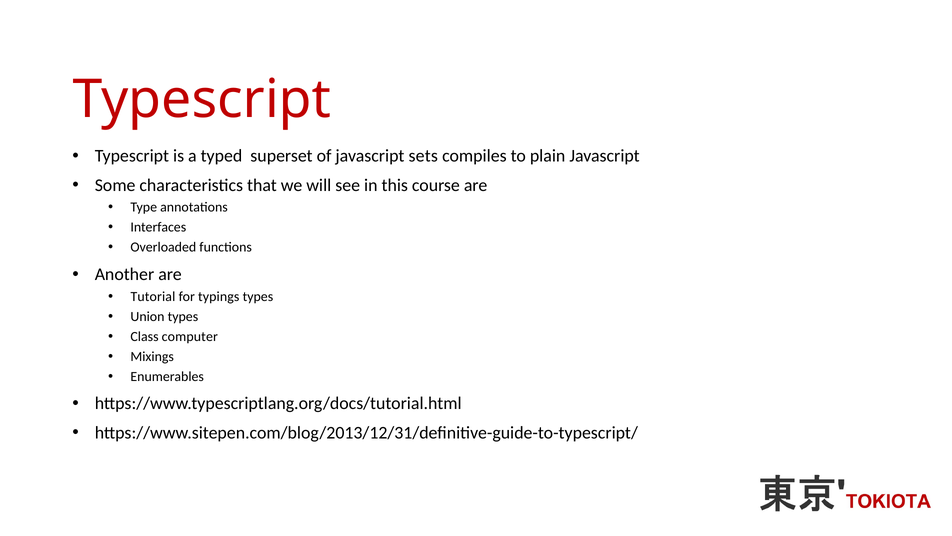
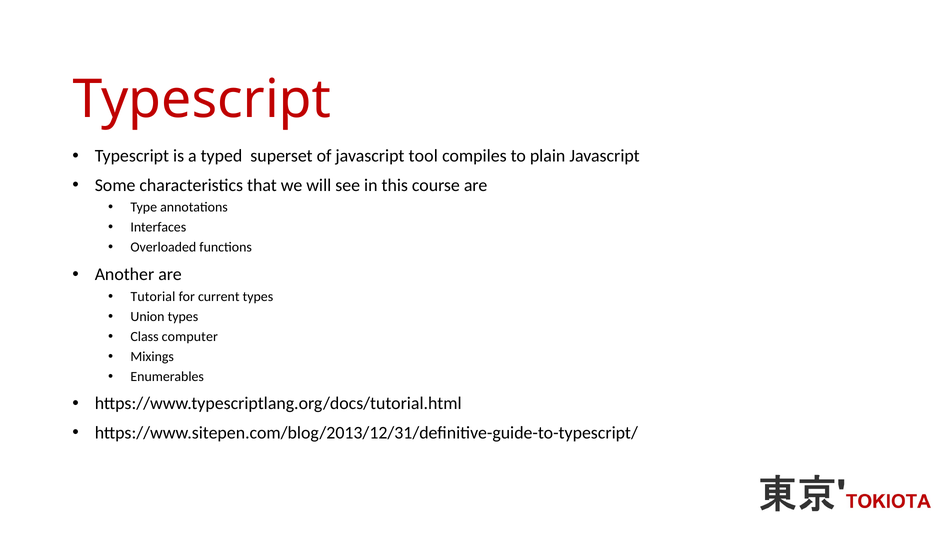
sets: sets -> tool (423, 156)
typings: typings -> current (219, 296)
